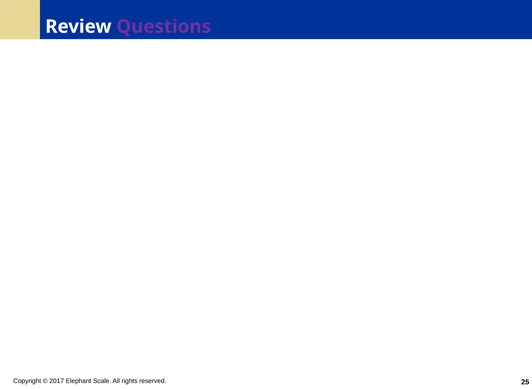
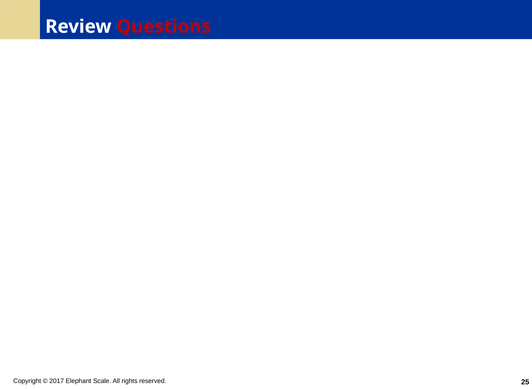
Questions colour: purple -> red (164, 27)
